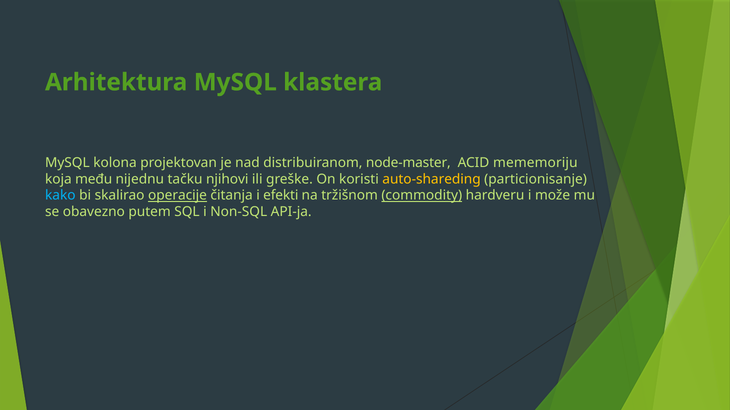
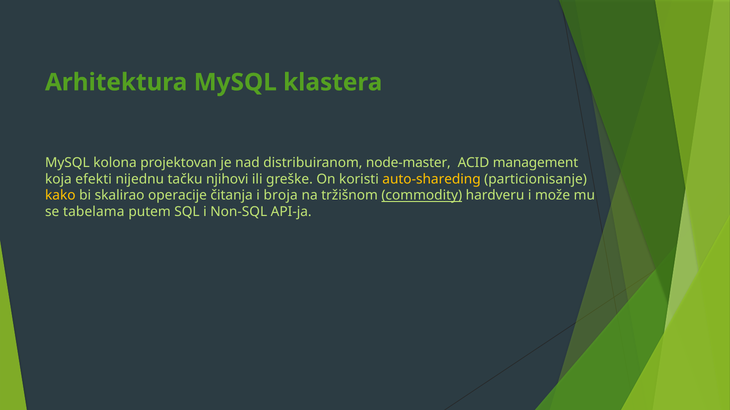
mememoriju: mememoriju -> management (535, 163)
među: među -> efekti (94, 179)
kako colour: light blue -> yellow (60, 196)
operacije underline: present -> none (178, 196)
efekti: efekti -> broja (281, 196)
obavezno: obavezno -> tabelama (94, 212)
